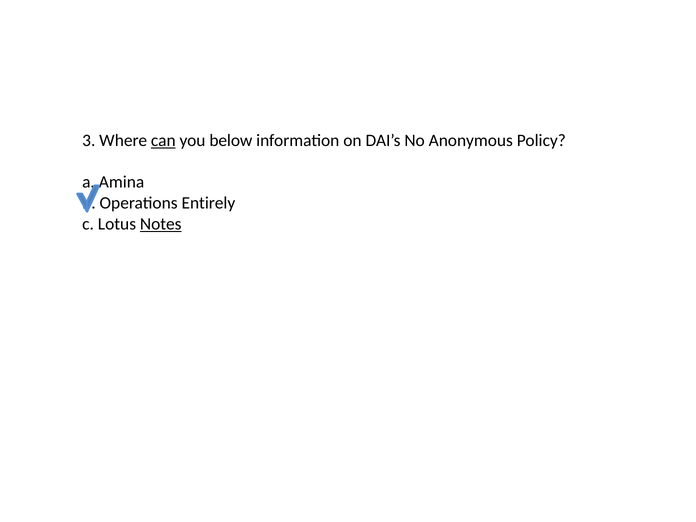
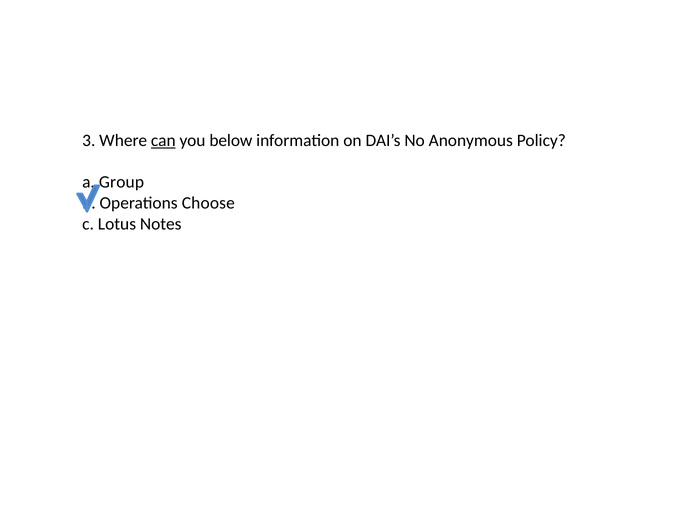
Amina: Amina -> Group (121, 182)
Entirely: Entirely -> Choose (208, 203)
Notes underline: present -> none (161, 224)
